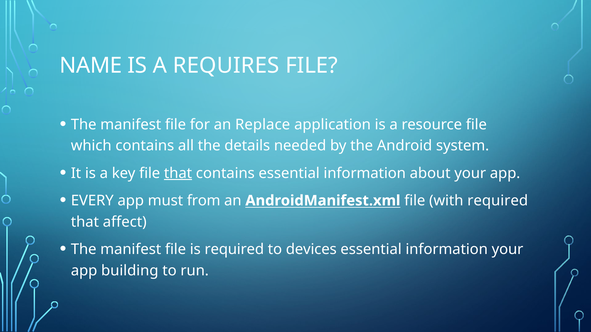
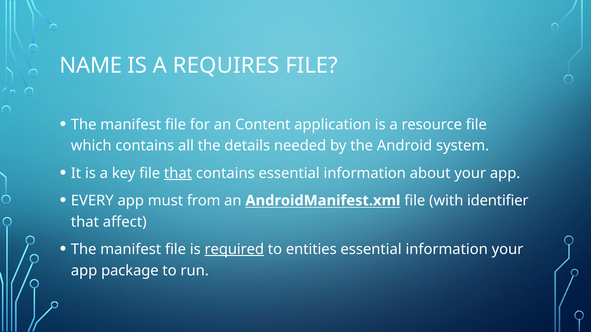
Replace: Replace -> Content (263, 125)
with required: required -> identifier (498, 201)
required underline: none -> present (234, 250)
devices: devices -> entities (311, 250)
building: building -> package (130, 271)
